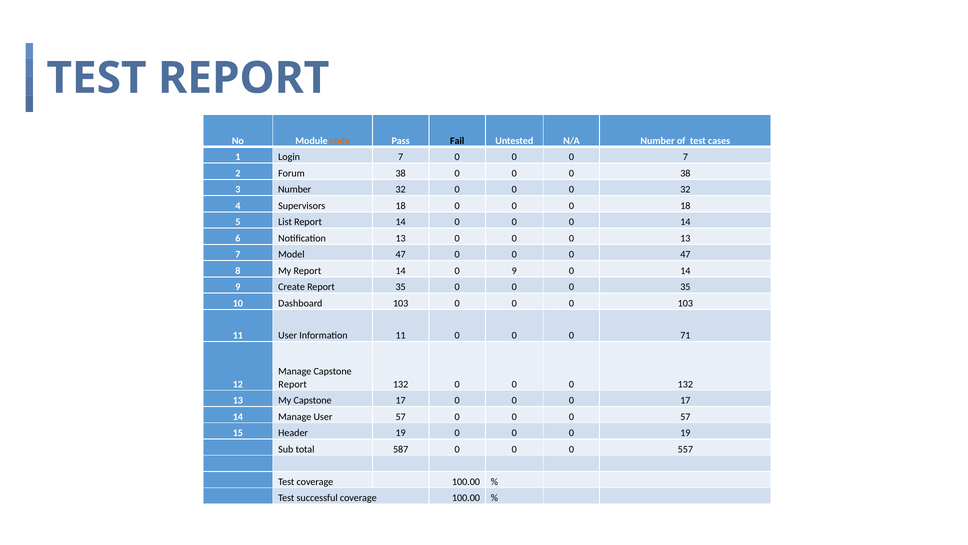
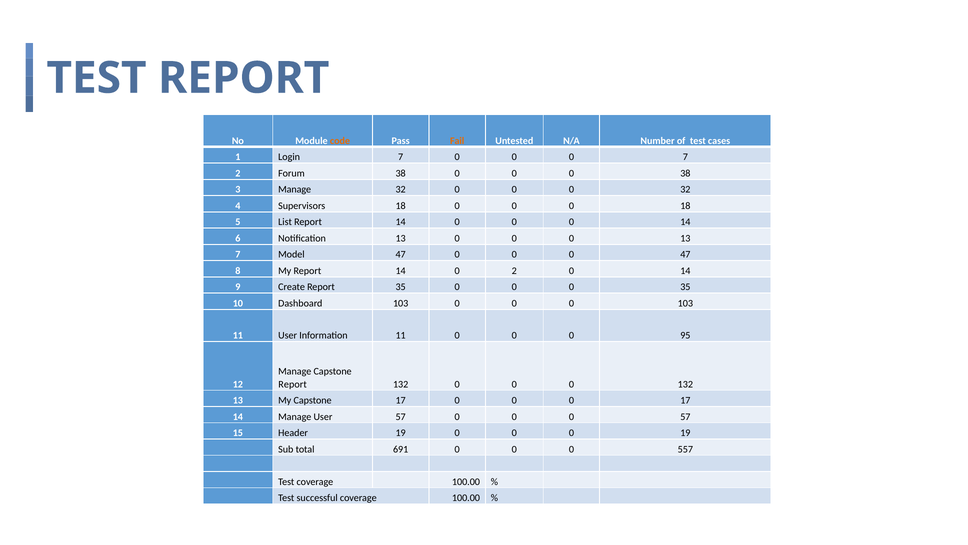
Fail colour: black -> orange (457, 141)
3 Number: Number -> Manage (295, 189)
0 9: 9 -> 2 (514, 271)
71: 71 -> 95 (685, 335)
587: 587 -> 691 (401, 449)
